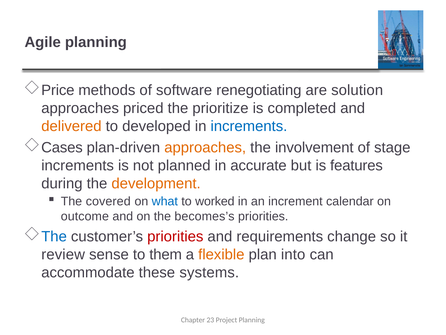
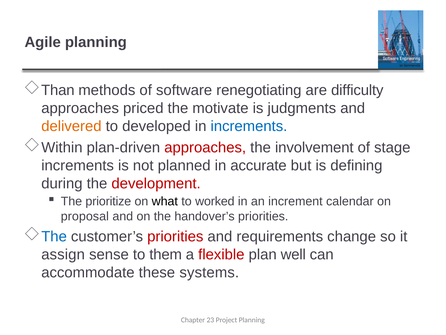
Price: Price -> Than (58, 90)
solution: solution -> difficulty (357, 90)
prioritize: prioritize -> motivate (220, 108)
completed: completed -> judgments (302, 108)
Cases: Cases -> Within (62, 147)
approaches colour: orange -> red (205, 147)
features: features -> defining (356, 165)
development colour: orange -> red (156, 183)
covered: covered -> prioritize (108, 201)
what colour: blue -> black (165, 201)
outcome: outcome -> proposal (85, 216)
becomes’s: becomes’s -> handover’s (205, 216)
review: review -> assign (63, 254)
flexible colour: orange -> red (221, 254)
into: into -> well (293, 254)
